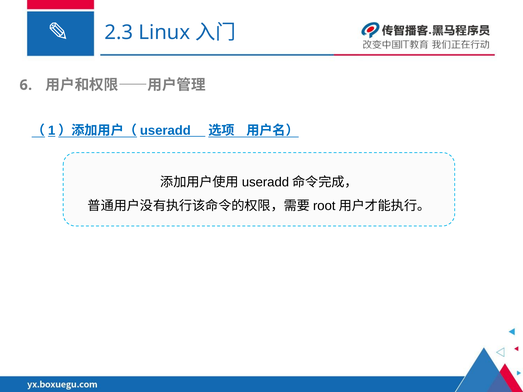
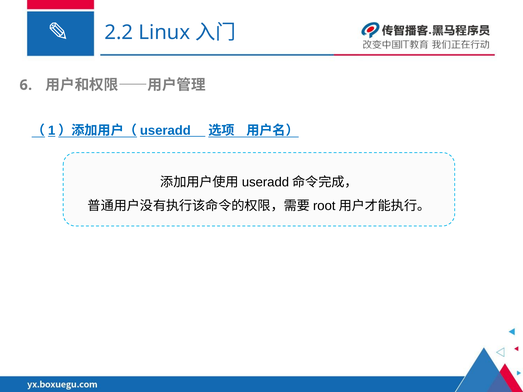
2.3: 2.3 -> 2.2 (119, 32)
